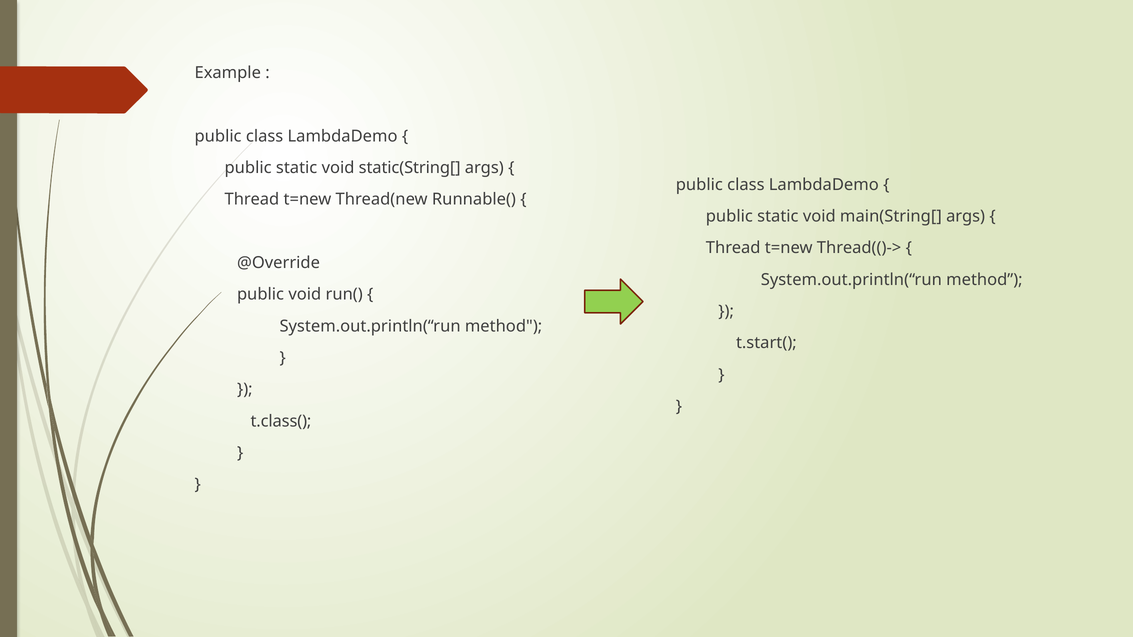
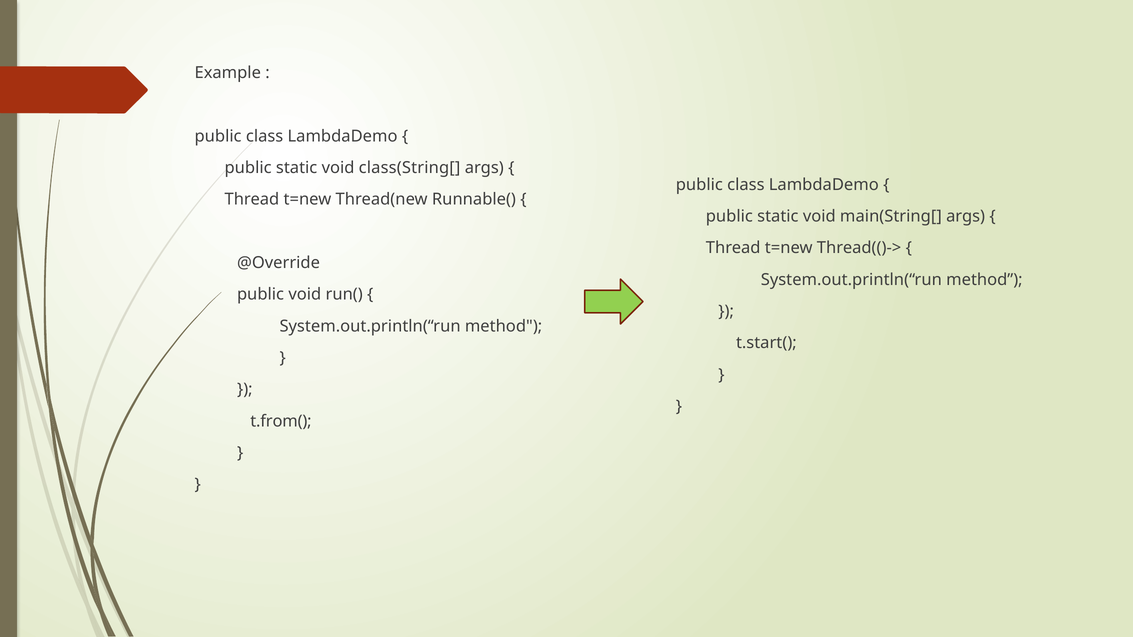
static(String[: static(String[ -> class(String[ (410, 168)
t.class(: t.class( -> t.from( (281, 421)
